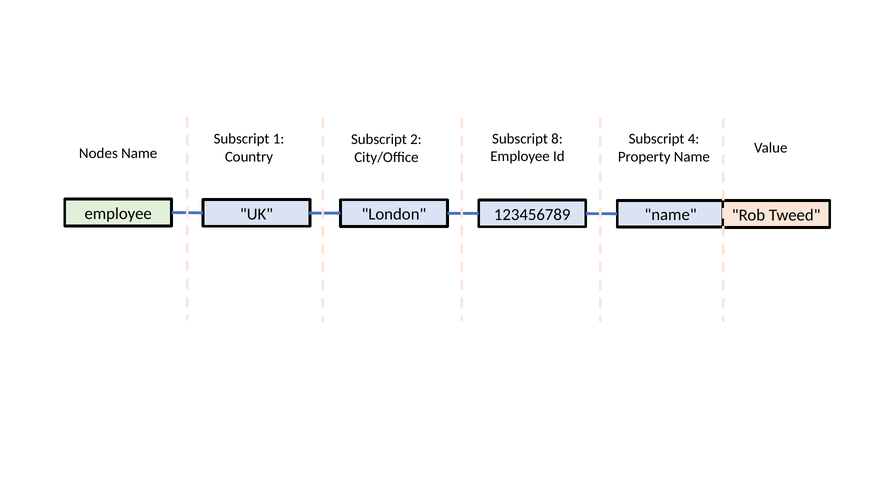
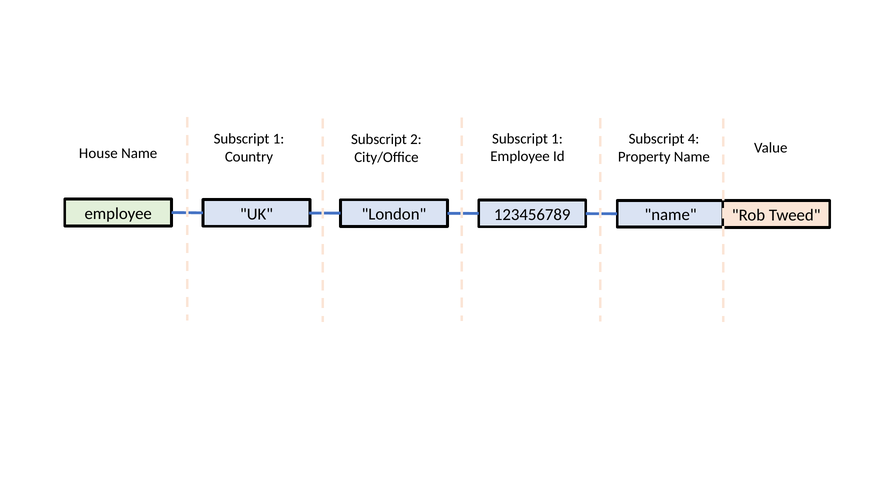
8: 8 -> 1 (557, 139)
Nodes: Nodes -> House (98, 153)
